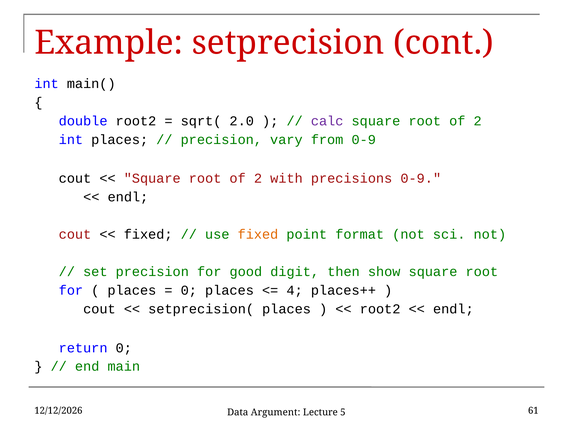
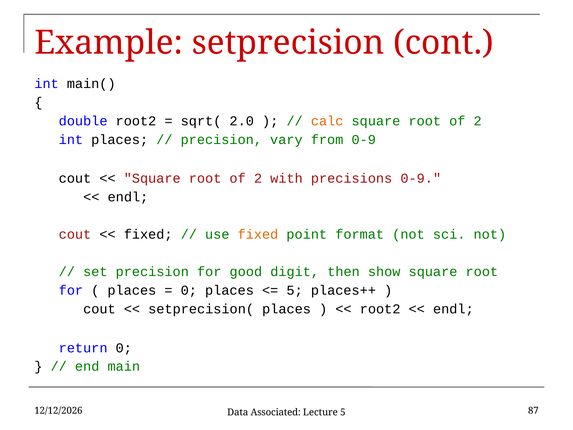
calc colour: purple -> orange (327, 121)
4: 4 -> 5 (295, 290)
Argument: Argument -> Associated (276, 412)
61: 61 -> 87 (533, 410)
